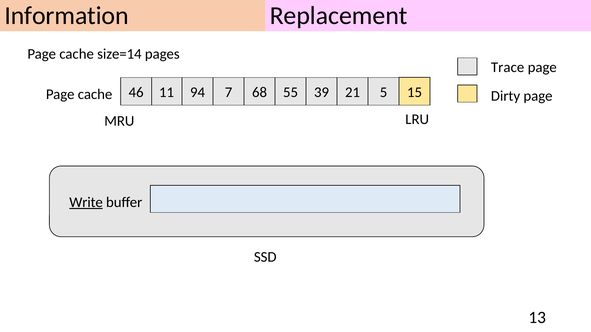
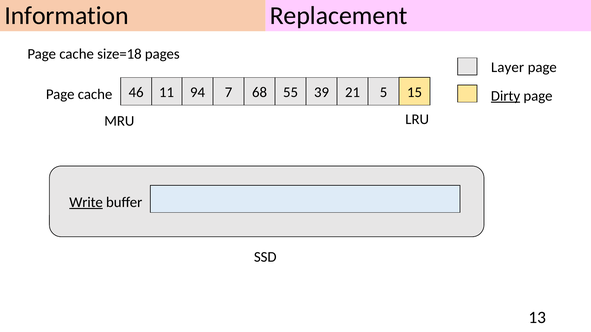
size=14: size=14 -> size=18 (119, 54)
Trace: Trace -> Layer (508, 67)
Dirty underline: none -> present (506, 96)
